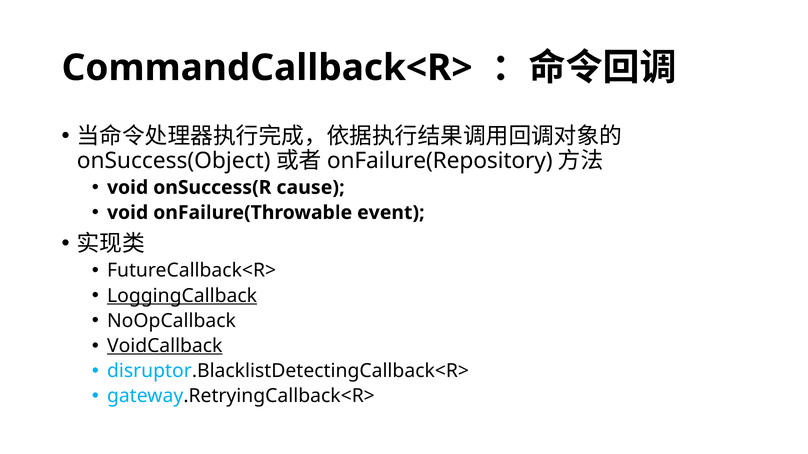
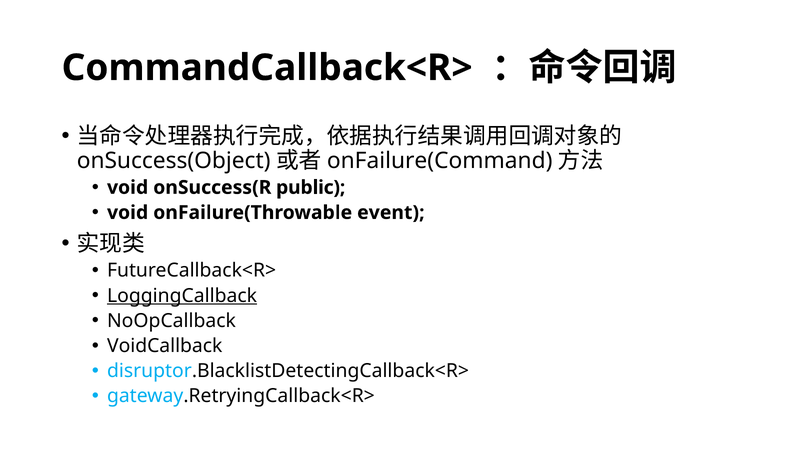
onFailure(Repository: onFailure(Repository -> onFailure(Command (440, 161)
cause: cause -> public (311, 188)
VoidCallback underline: present -> none (165, 346)
